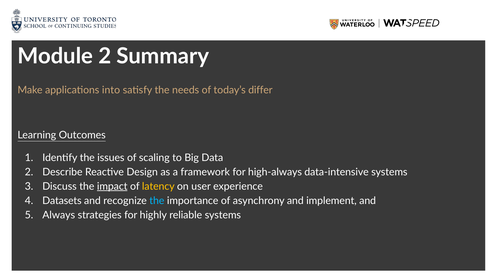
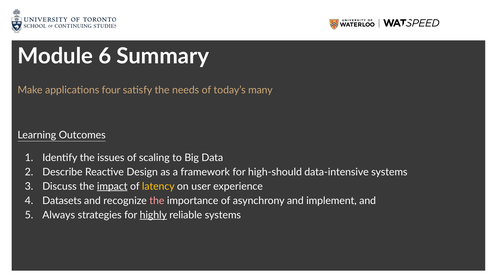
Module 2: 2 -> 6 (105, 56)
into: into -> four (111, 90)
differ: differ -> many (260, 90)
high-always: high-always -> high-should (275, 172)
the colour: light blue -> pink (157, 200)
highly underline: none -> present (153, 215)
